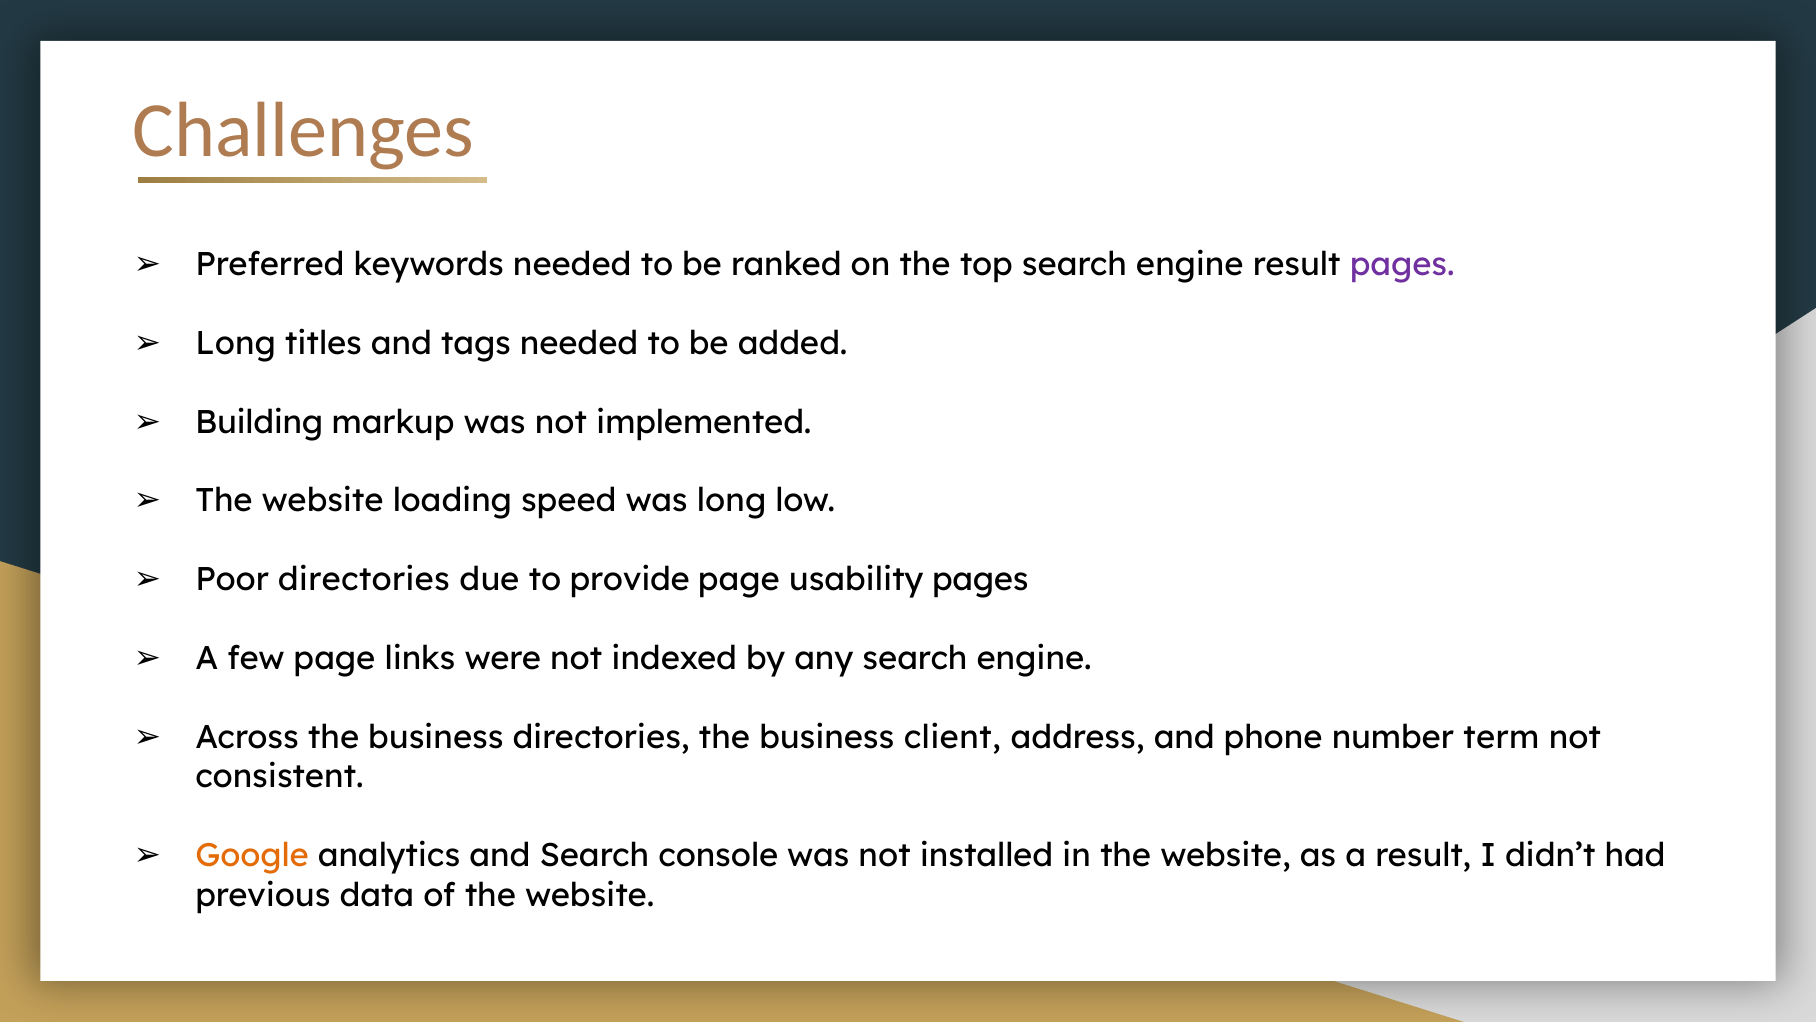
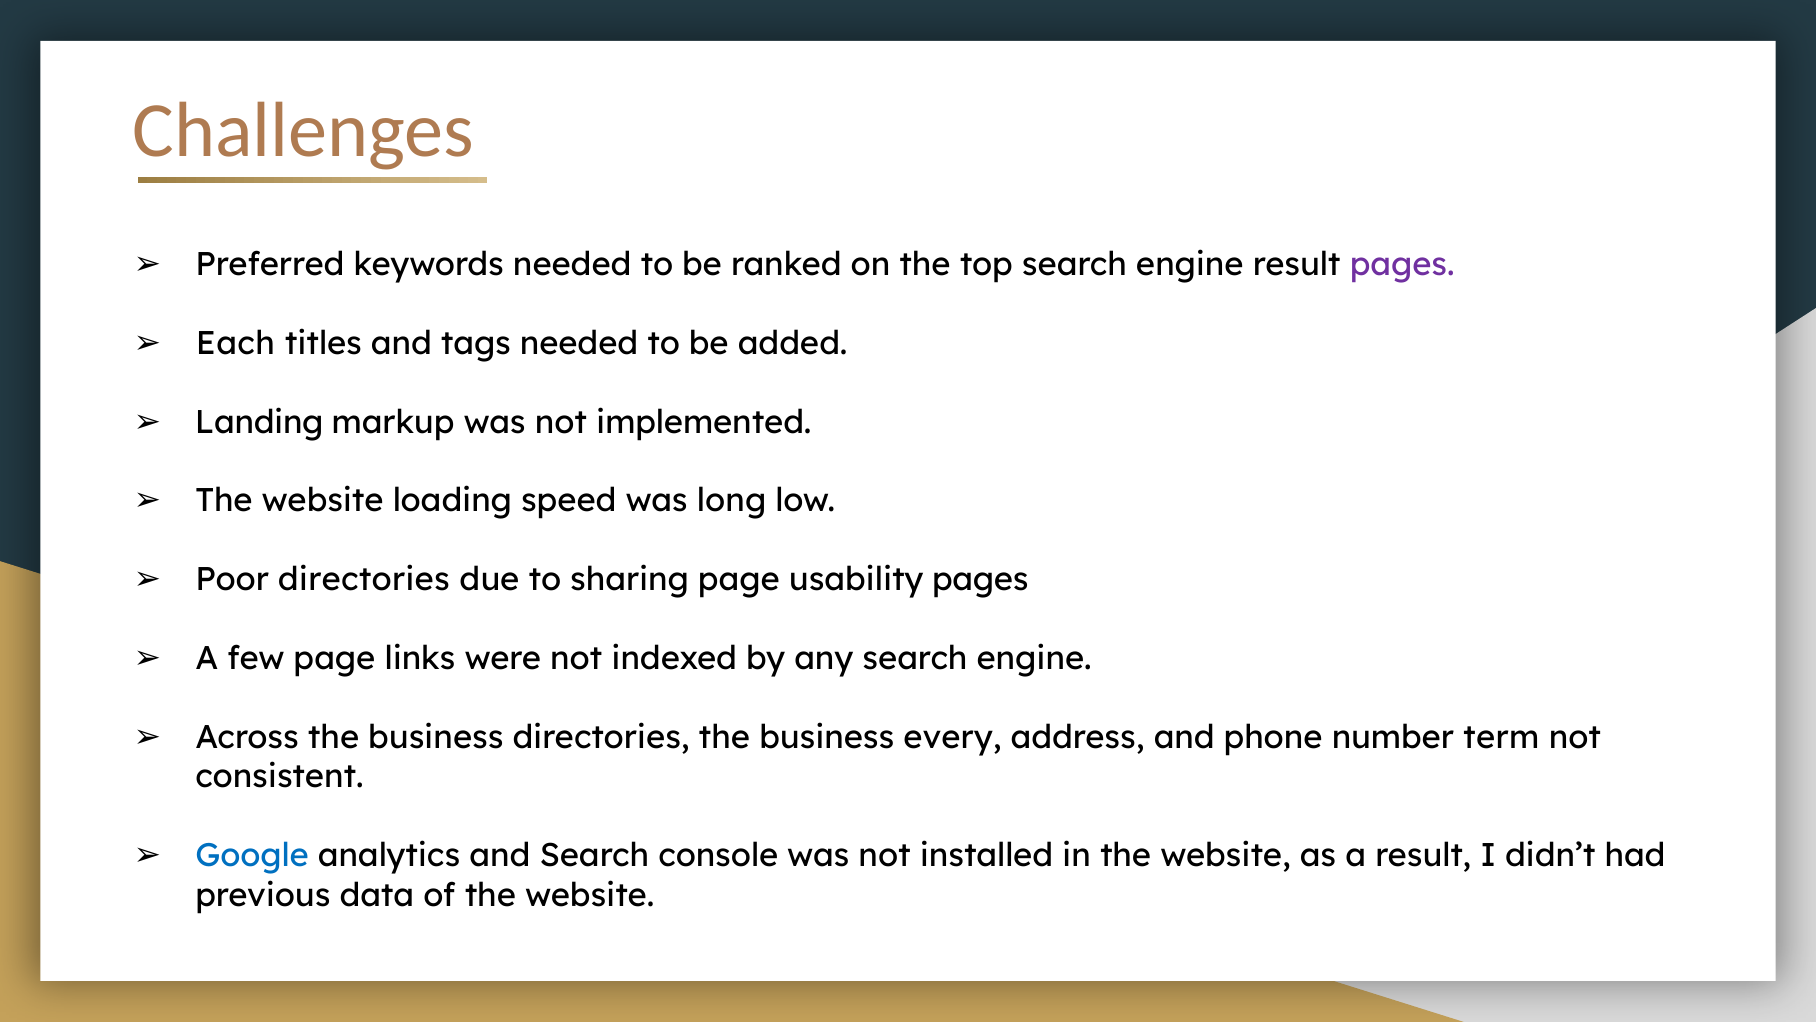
Long: Long -> Each (235, 343)
Building: Building -> Landing (259, 422)
provide: provide -> sharing (630, 580)
client: client -> every (952, 737)
Google colour: orange -> blue (252, 855)
